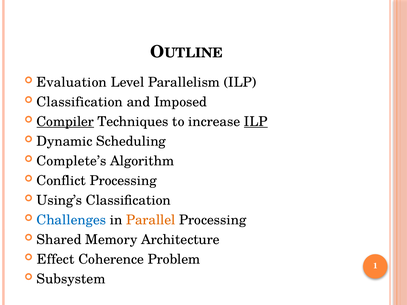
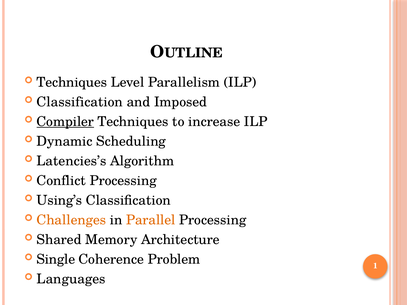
Evaluation: Evaluation -> Techniques (72, 82)
ILP underline: present -> none (256, 122)
Complete’s: Complete’s -> Latencies’s (71, 161)
Challenges colour: blue -> orange (71, 220)
Effect: Effect -> Single (56, 259)
Subsystem: Subsystem -> Languages (71, 279)
